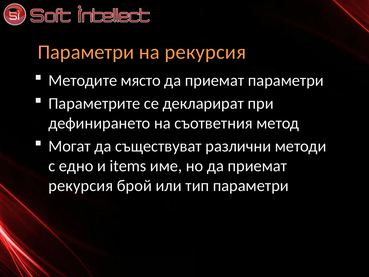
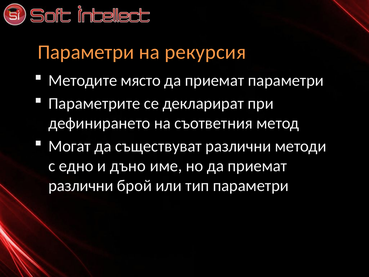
items: items -> дъно (128, 166)
рекурсия: рекурсия -> различни (81, 186)
